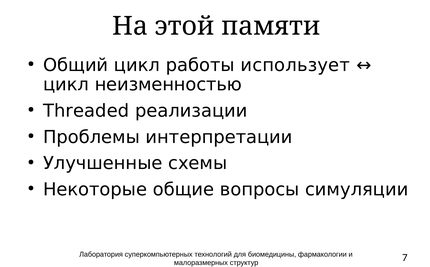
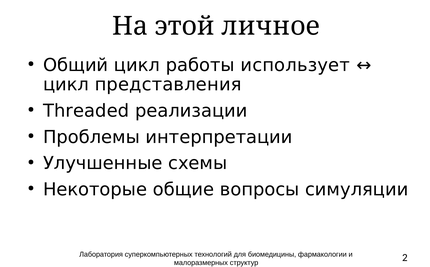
памяти: памяти -> личное (271, 26)
неизменностью: неизменностью -> представления (168, 85)
7: 7 -> 2 (405, 258)
